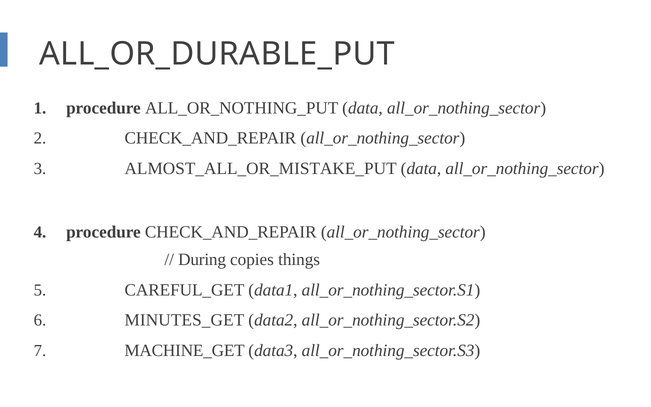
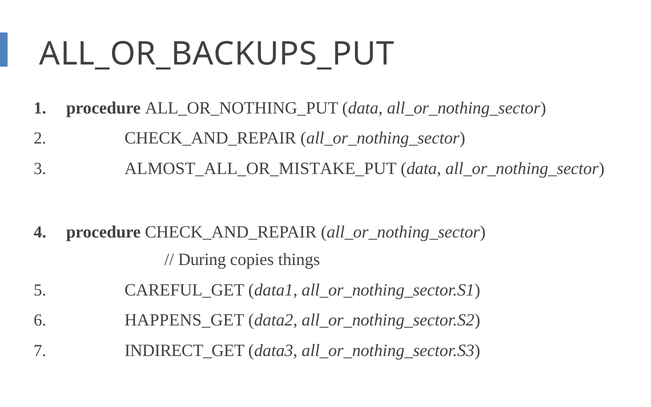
ALL_OR_DURABLE_PUT: ALL_OR_DURABLE_PUT -> ALL_OR_BACKUPS_PUT (217, 54)
MINUTES_GET: MINUTES_GET -> HAPPENS_GET (184, 320)
MACHINE_GET: MACHINE_GET -> INDIRECT_GET (185, 350)
